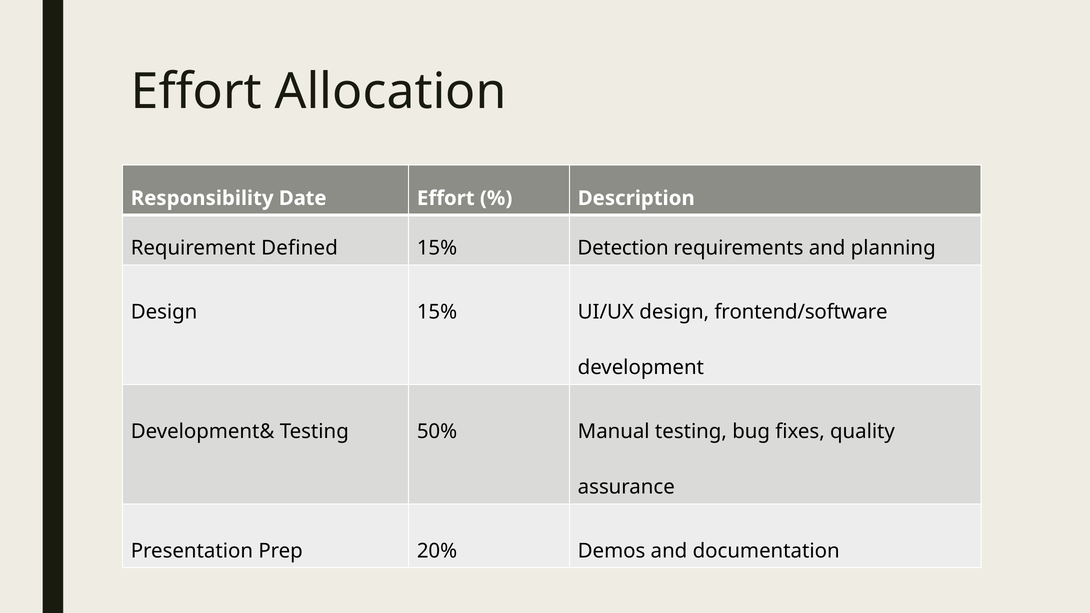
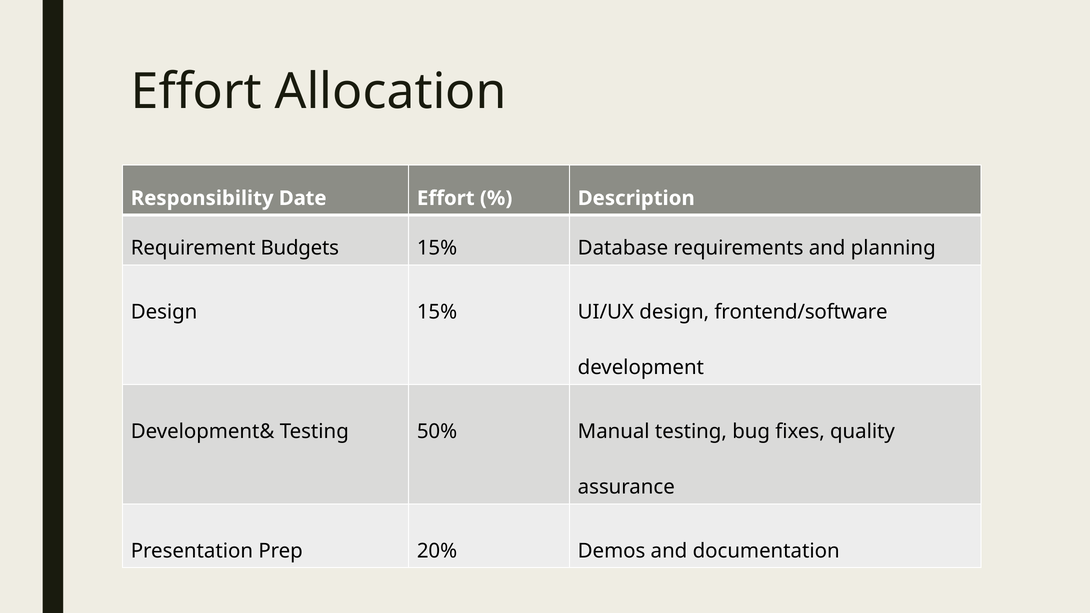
Defined: Defined -> Budgets (300, 248)
Detection: Detection -> Database (623, 248)
